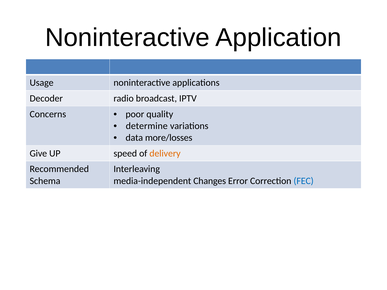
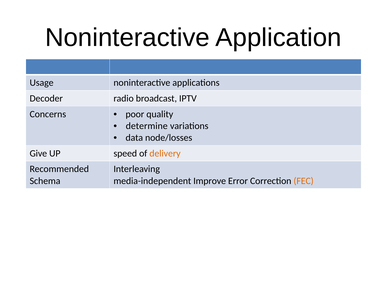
more/losses: more/losses -> node/losses (169, 138)
Changes: Changes -> Improve (210, 181)
FEC colour: blue -> orange (304, 181)
